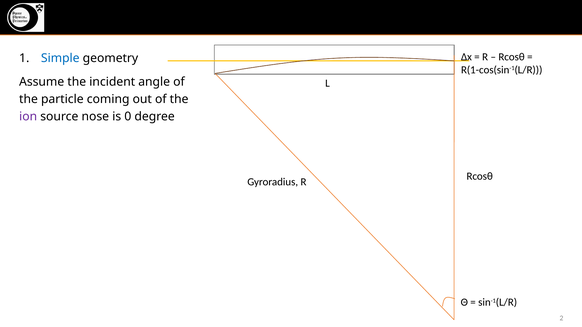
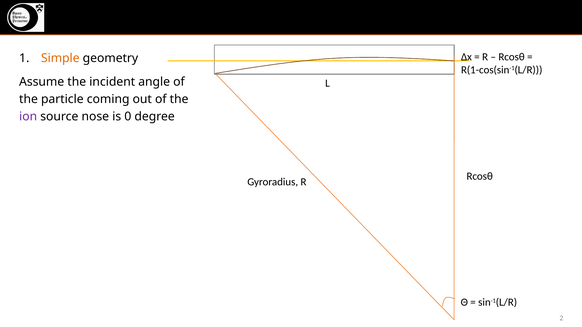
Simple colour: blue -> orange (60, 58)
